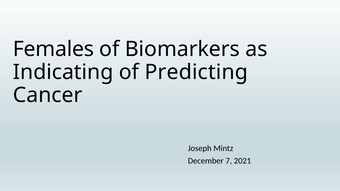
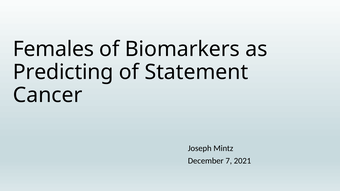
Indicating: Indicating -> Predicting (63, 72)
Predicting: Predicting -> Statement (196, 72)
